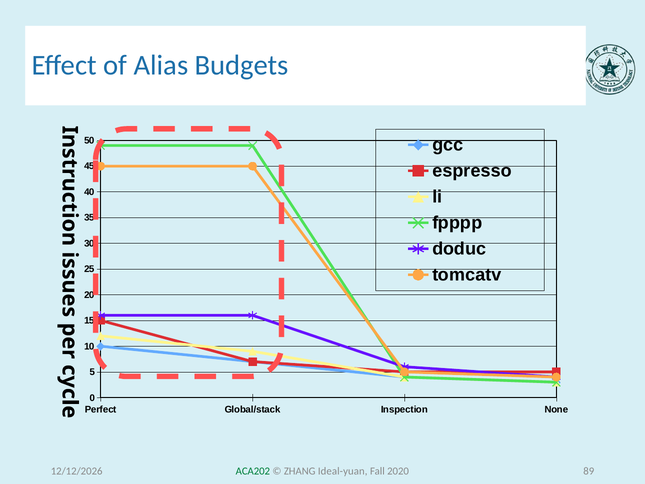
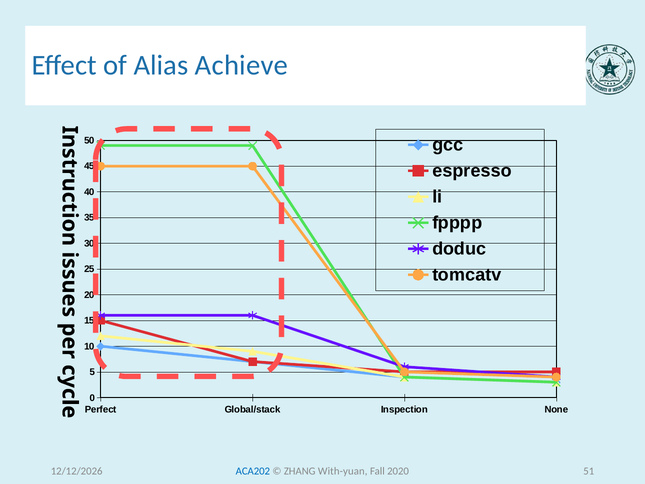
Budgets: Budgets -> Achieve (242, 65)
ACA202 colour: green -> blue (253, 471)
Ideal-yuan: Ideal-yuan -> With-yuan (343, 471)
89: 89 -> 51 (589, 471)
